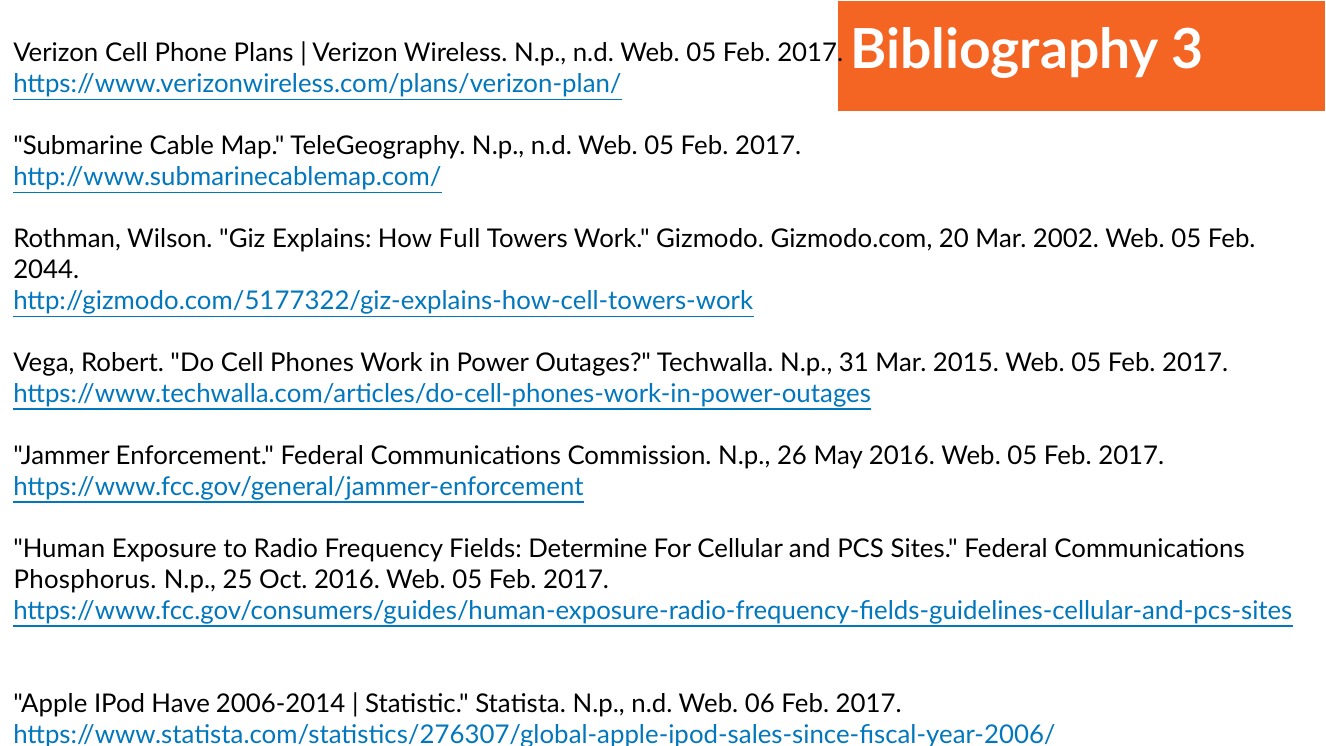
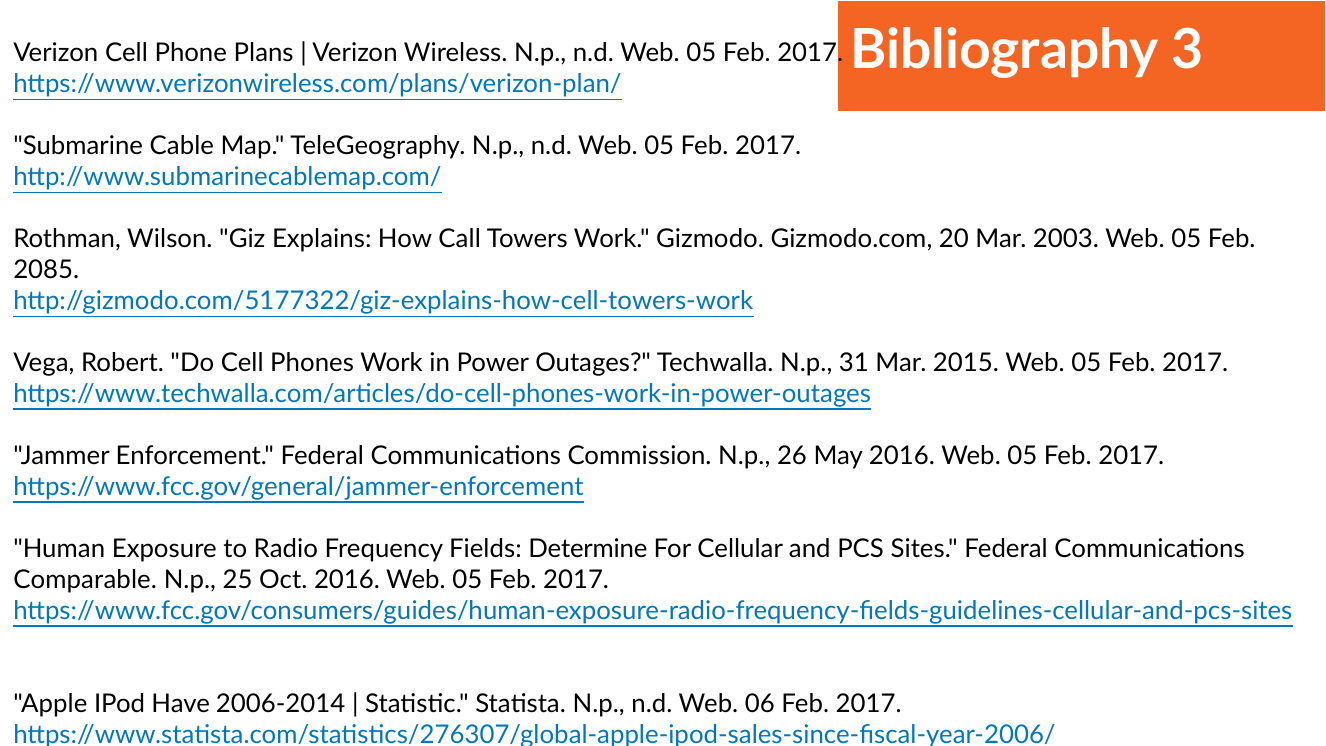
Full: Full -> Call (460, 239)
2002: 2002 -> 2003 (1066, 239)
2044: 2044 -> 2085 (46, 270)
Phosphorus: Phosphorus -> Comparable (85, 580)
